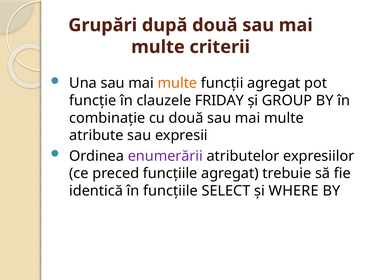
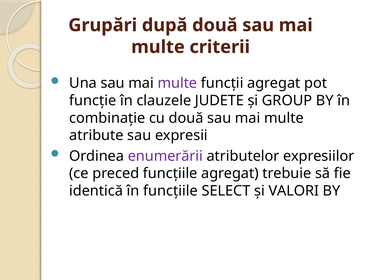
multe colour: orange -> purple (177, 83)
FRIDAY: FRIDAY -> JUDETE (219, 100)
WHERE: WHERE -> VALORI (294, 191)
